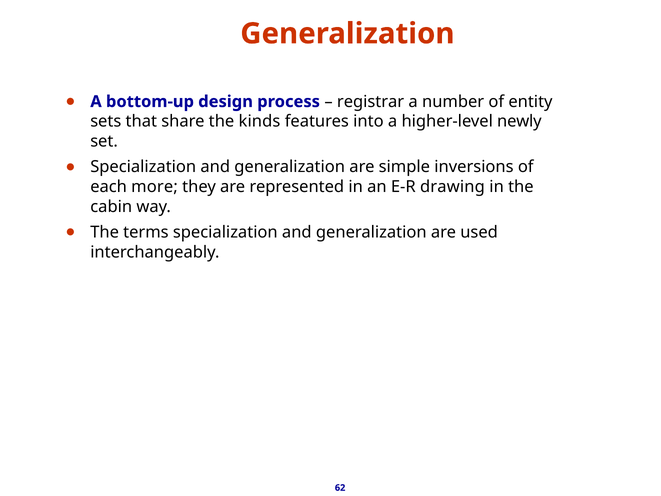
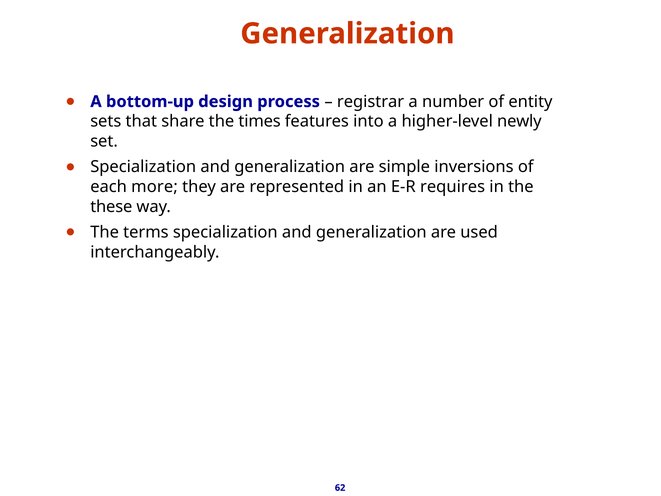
kinds: kinds -> times (260, 121)
drawing: drawing -> requires (453, 187)
cabin: cabin -> these (111, 207)
